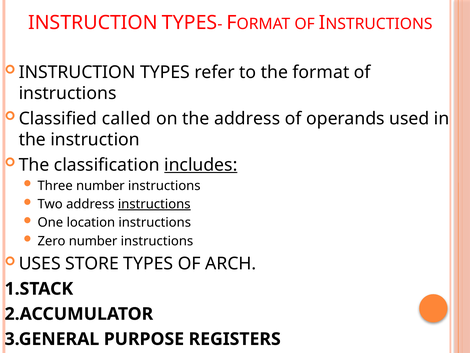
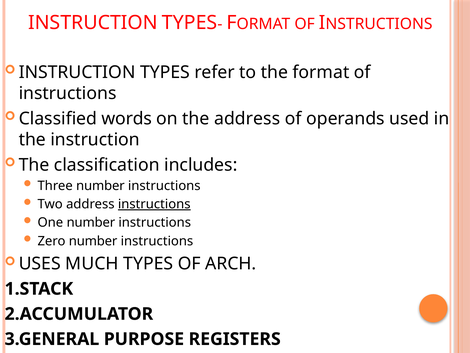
called: called -> words (127, 118)
includes underline: present -> none (201, 165)
One location: location -> number (91, 222)
STORE: STORE -> MUCH (92, 263)
